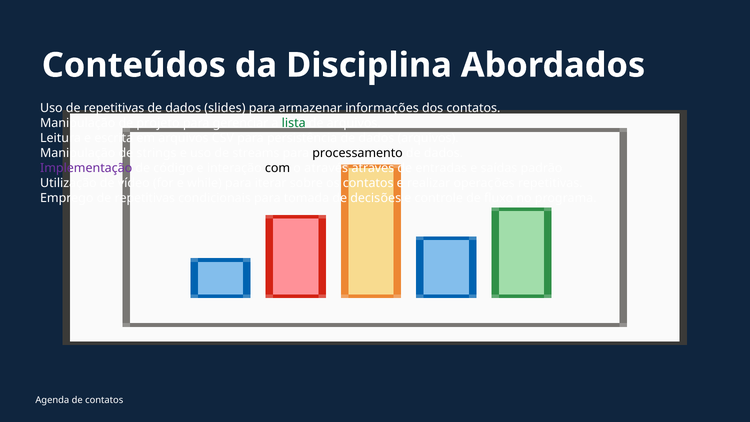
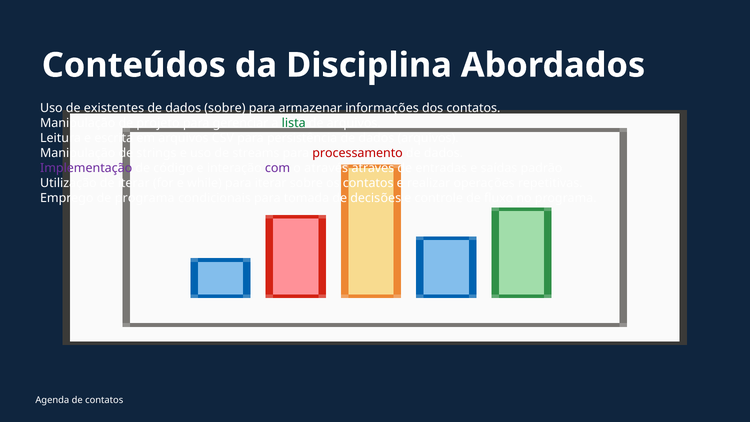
Uso de repetitivas: repetitivas -> existentes (114, 108)
dados slides: slides -> sobre (225, 108)
processamento colour: black -> red (358, 153)
com colour: black -> purple (278, 168)
de vídeo: vídeo -> iterar (134, 183)
Emprego de repetitivas: repetitivas -> programa (145, 198)
